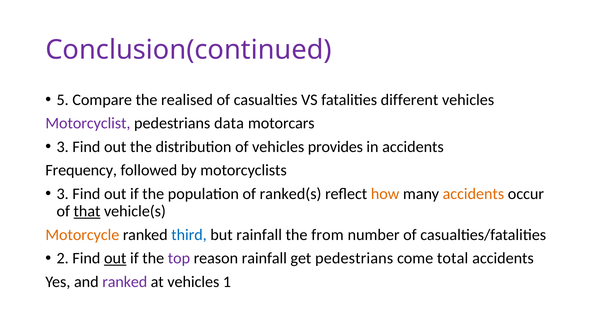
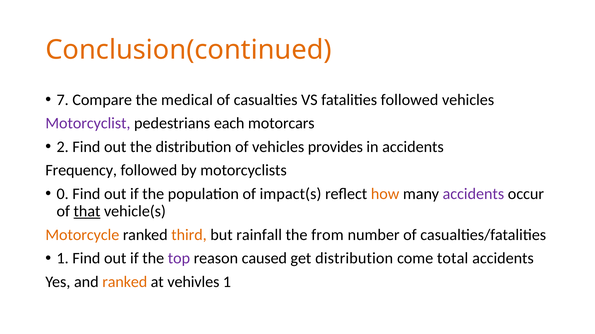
Conclusion(continued colour: purple -> orange (189, 50)
5: 5 -> 7 (63, 100)
realised: realised -> medical (187, 100)
fatalities different: different -> followed (410, 100)
data: data -> each (229, 124)
3: 3 -> 2 (63, 147)
3: 3 -> 0 (63, 194)
ranked(s: ranked(s -> impact(s (291, 194)
accidents colour: orange -> purple (473, 194)
third colour: blue -> orange (189, 235)
2: 2 -> 1 (63, 259)
out underline: present -> none (115, 259)
reason rainfall: rainfall -> caused (264, 259)
get pedestrians: pedestrians -> distribution (354, 259)
ranked colour: purple -> orange (125, 282)
at vehicles: vehicles -> vehivles (193, 282)
